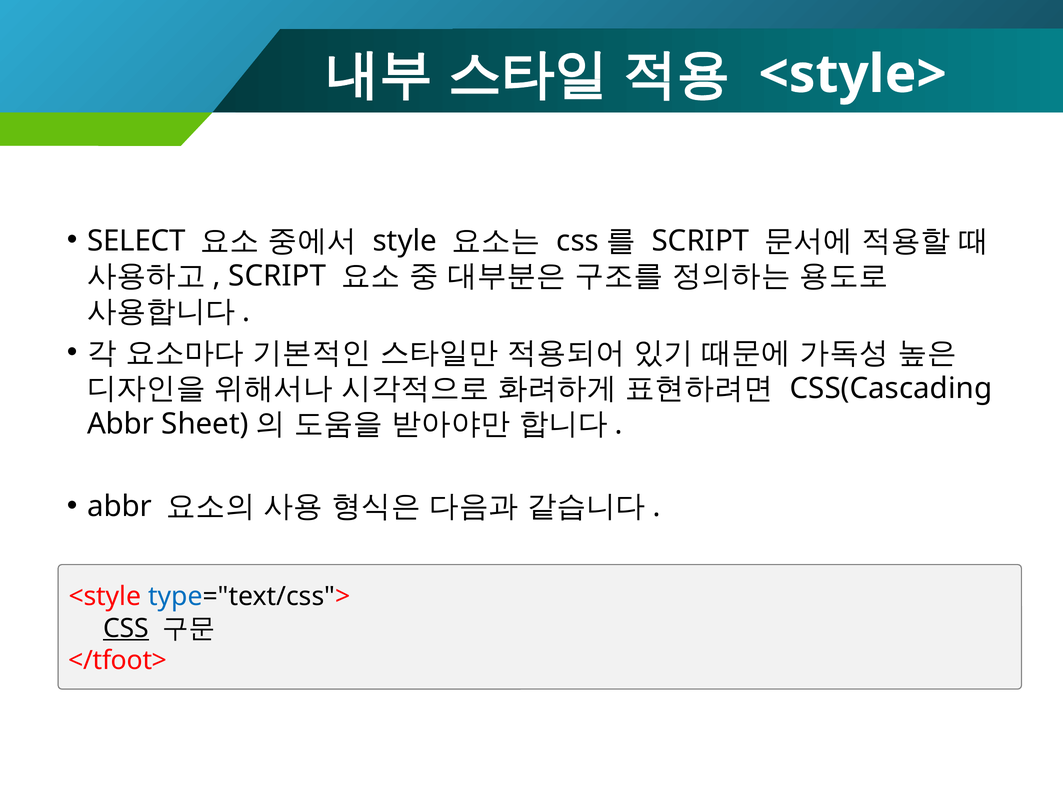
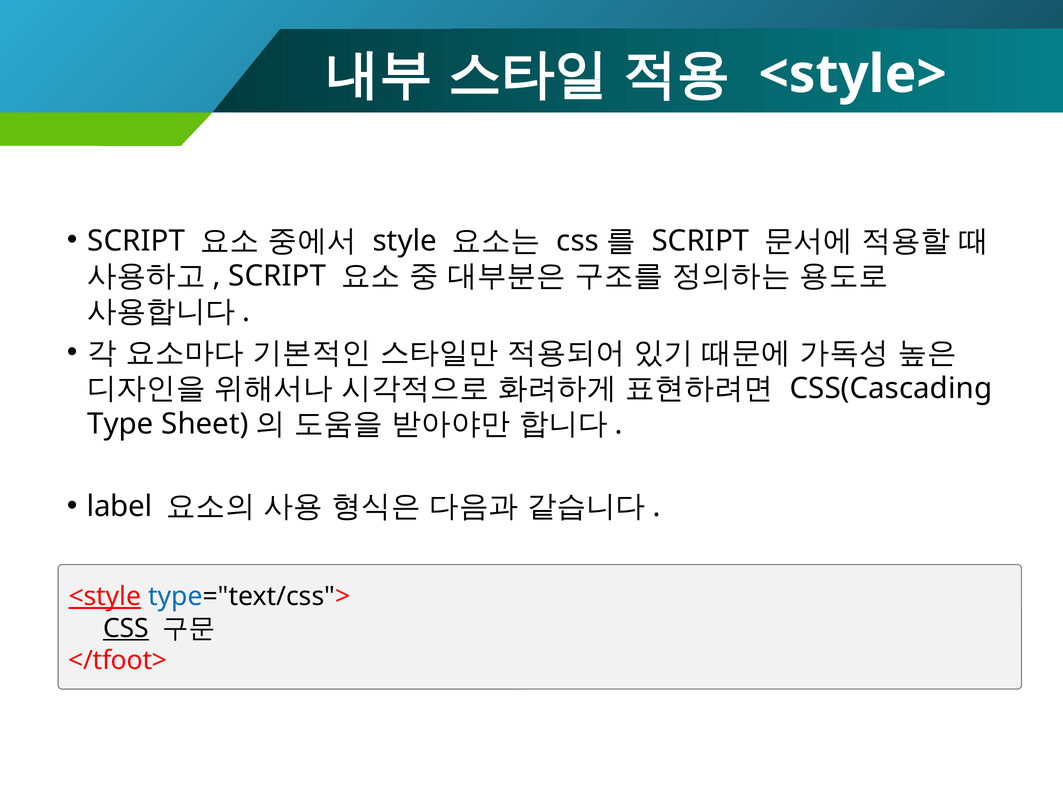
SELECT: SELECT -> SCRIPT (136, 241)
Abbr: Abbr -> Type (120, 424)
abbr: abbr -> label (120, 507)
<style underline: none -> present (105, 597)
